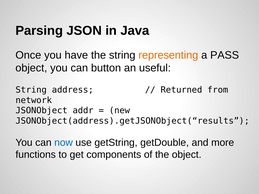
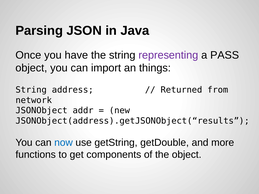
representing colour: orange -> purple (168, 55)
button: button -> import (106, 68)
useful: useful -> things (155, 68)
